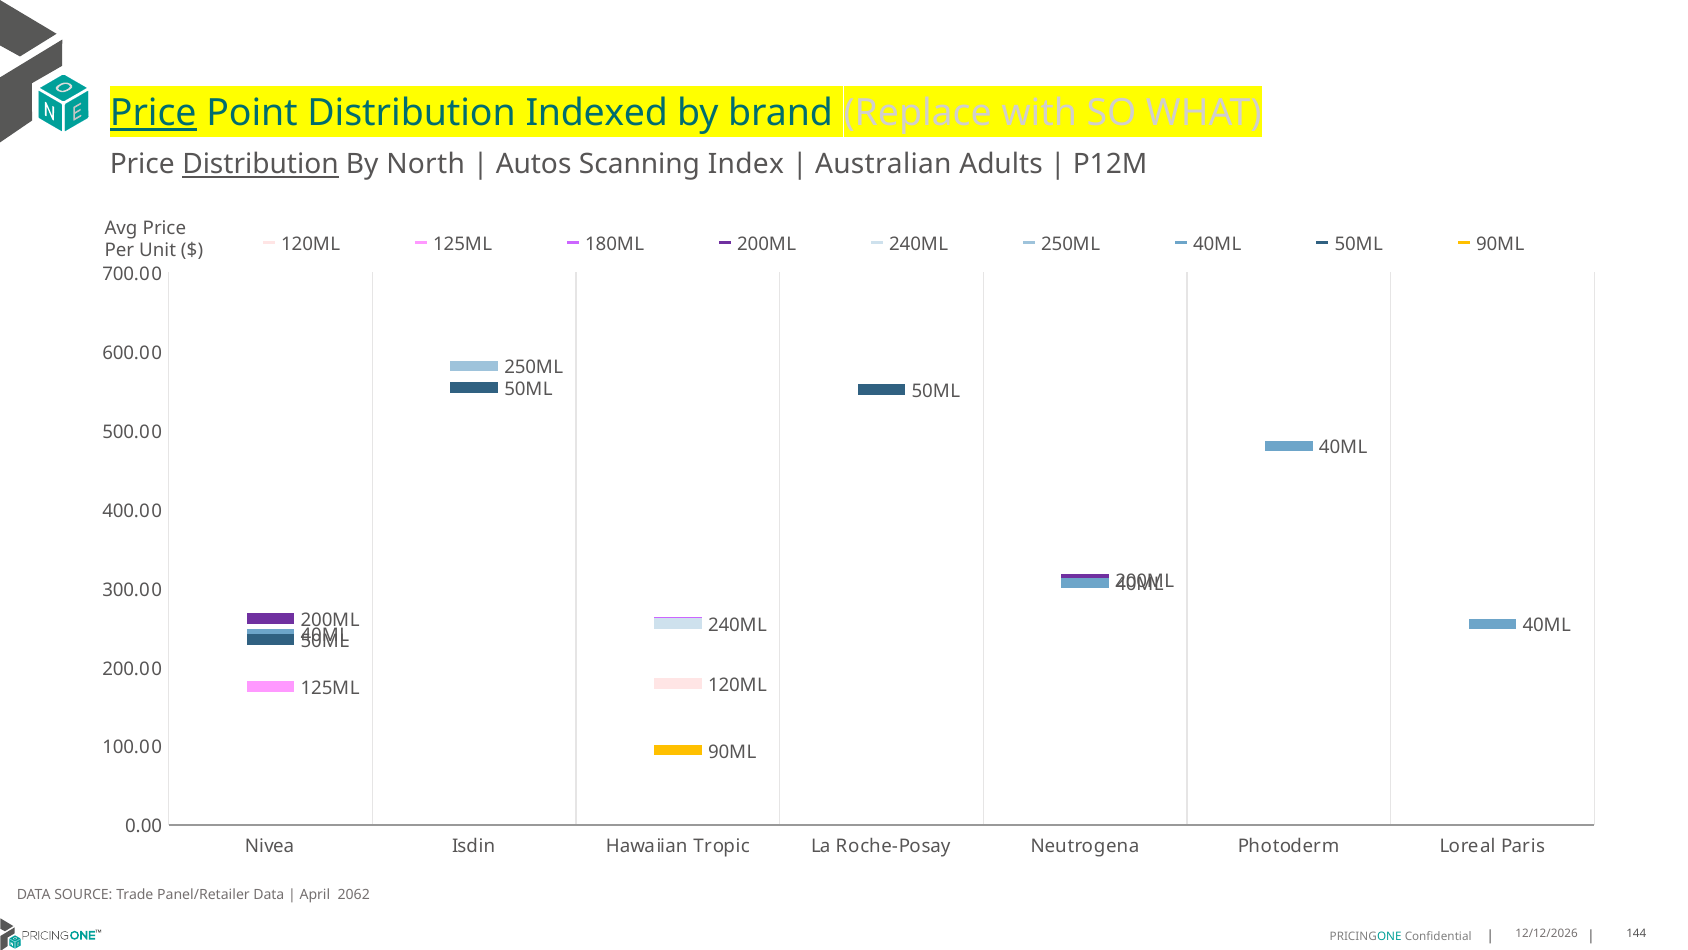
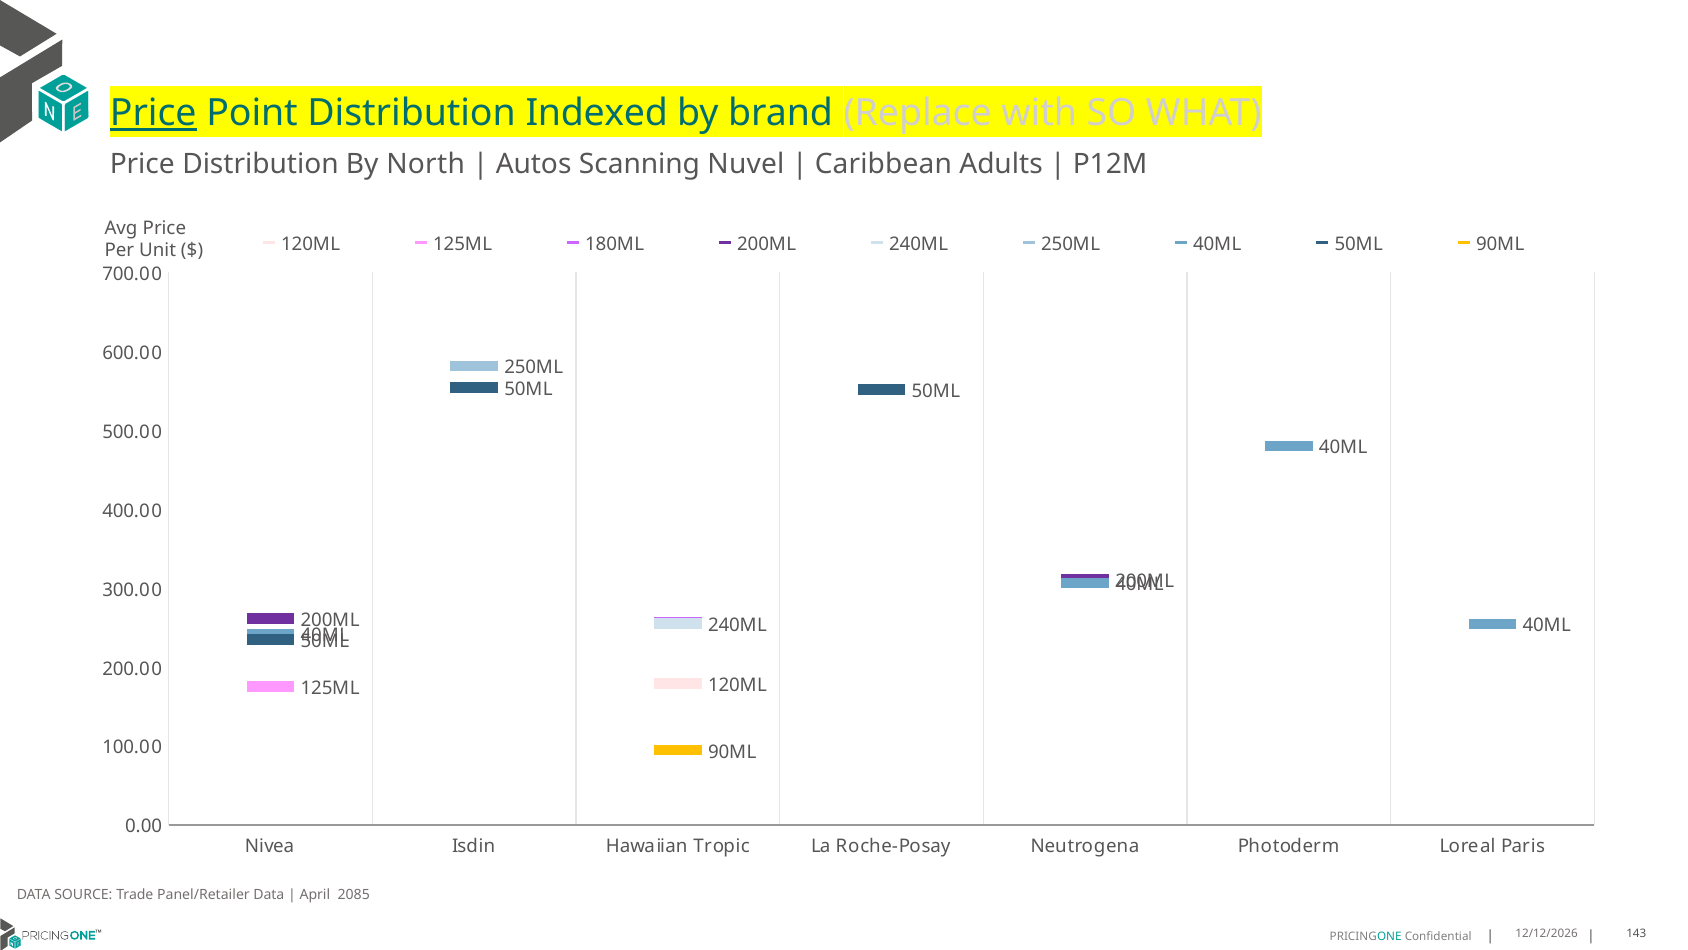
Distribution underline: present -> none (260, 165)
Index: Index -> Nuvel (746, 165)
Australian: Australian -> Caribbean (883, 165)
2062: 2062 -> 2085 (354, 894)
144: 144 -> 143 (1636, 934)
